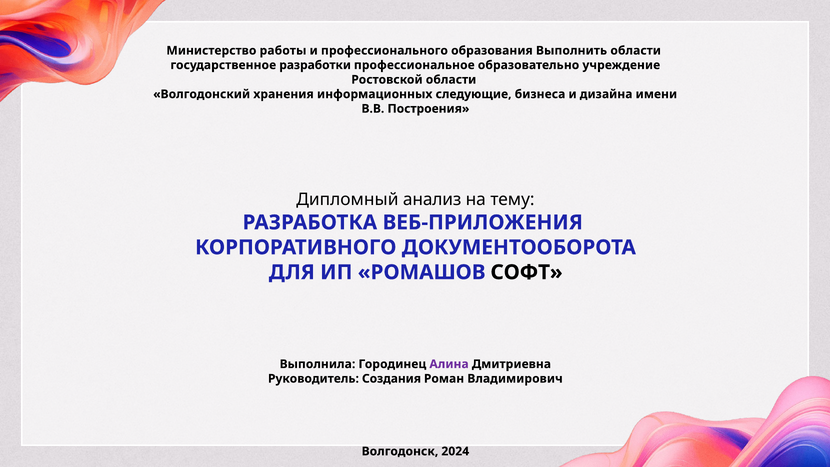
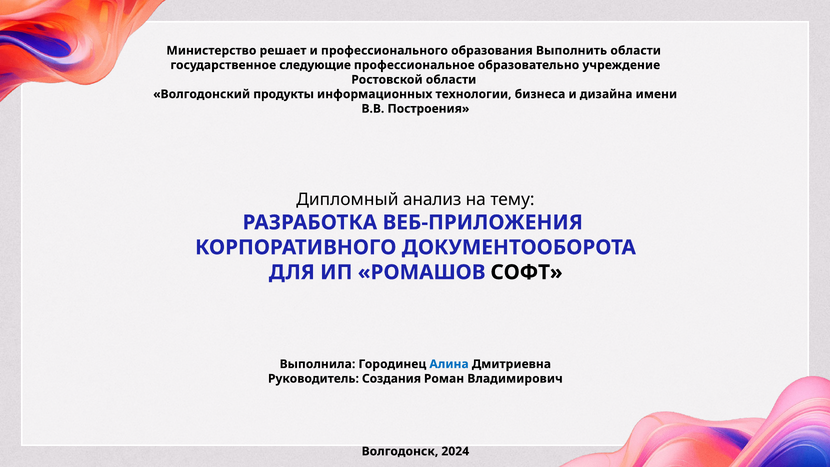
работы: работы -> решает (283, 51)
разработки: разработки -> следующие (315, 65)
хранения: хранения -> продукты (284, 94)
следующие: следующие -> технологии (474, 94)
Алина colour: purple -> blue (449, 364)
